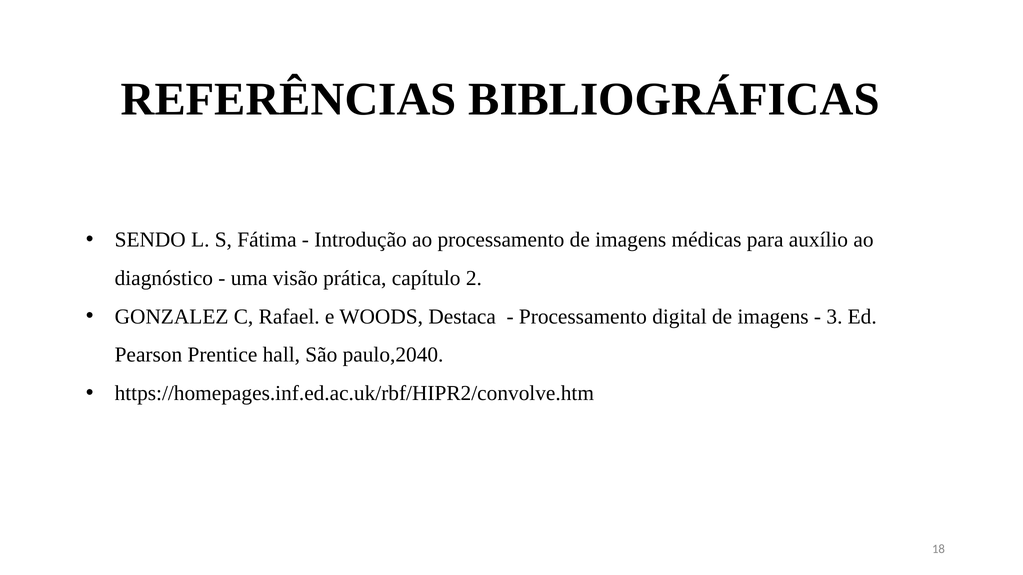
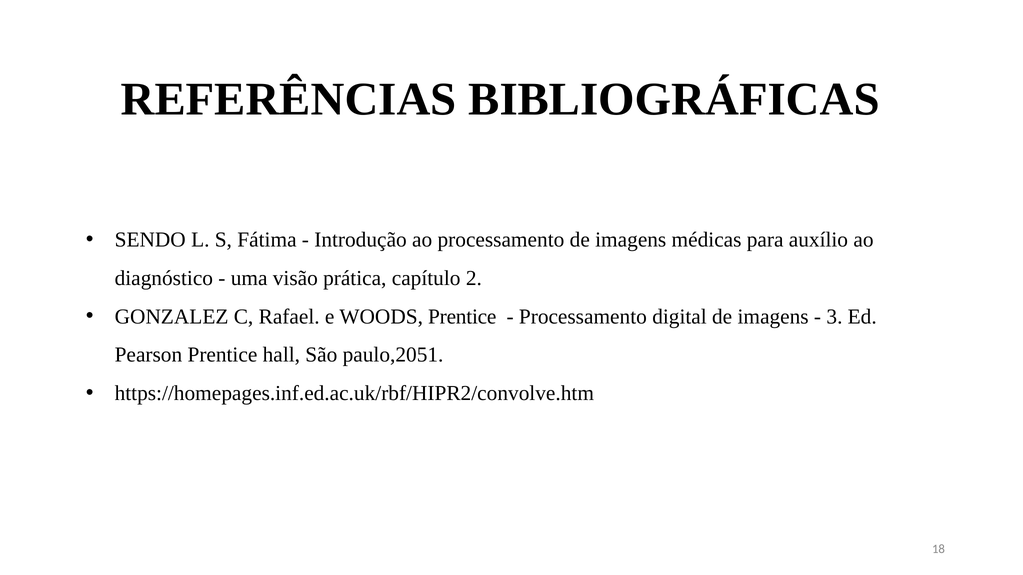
WOODS Destaca: Destaca -> Prentice (462, 317)
paulo,2040: paulo,2040 -> paulo,2051 (393, 355)
